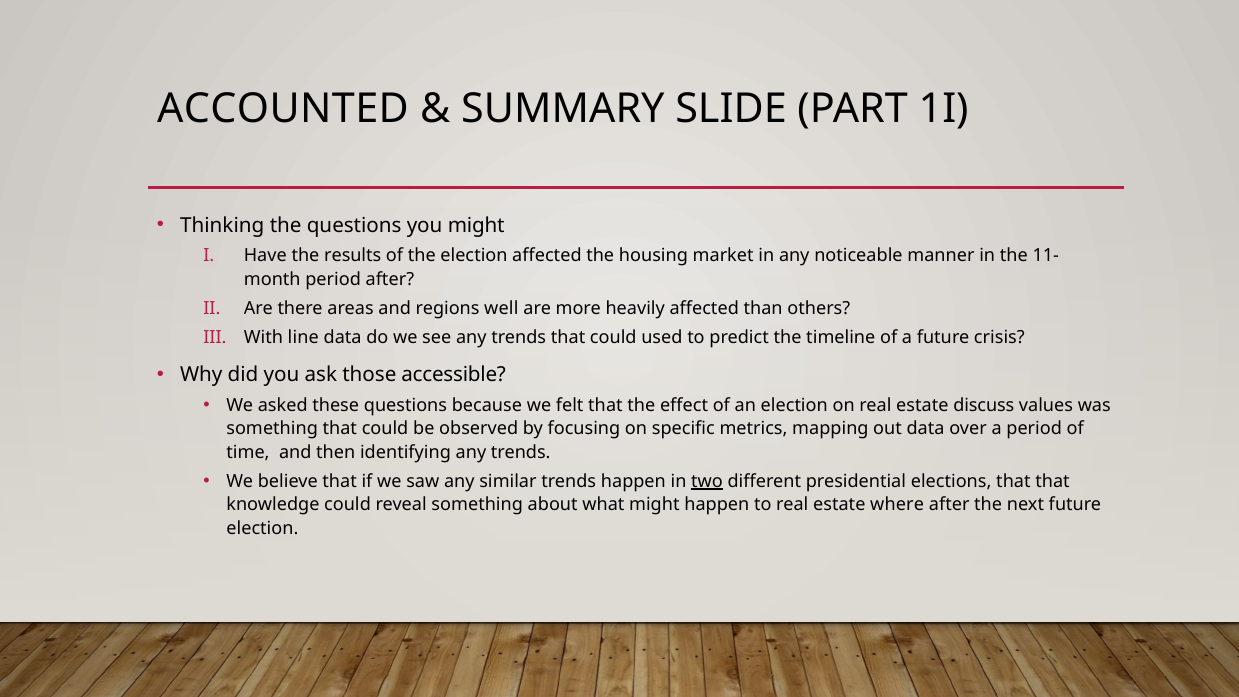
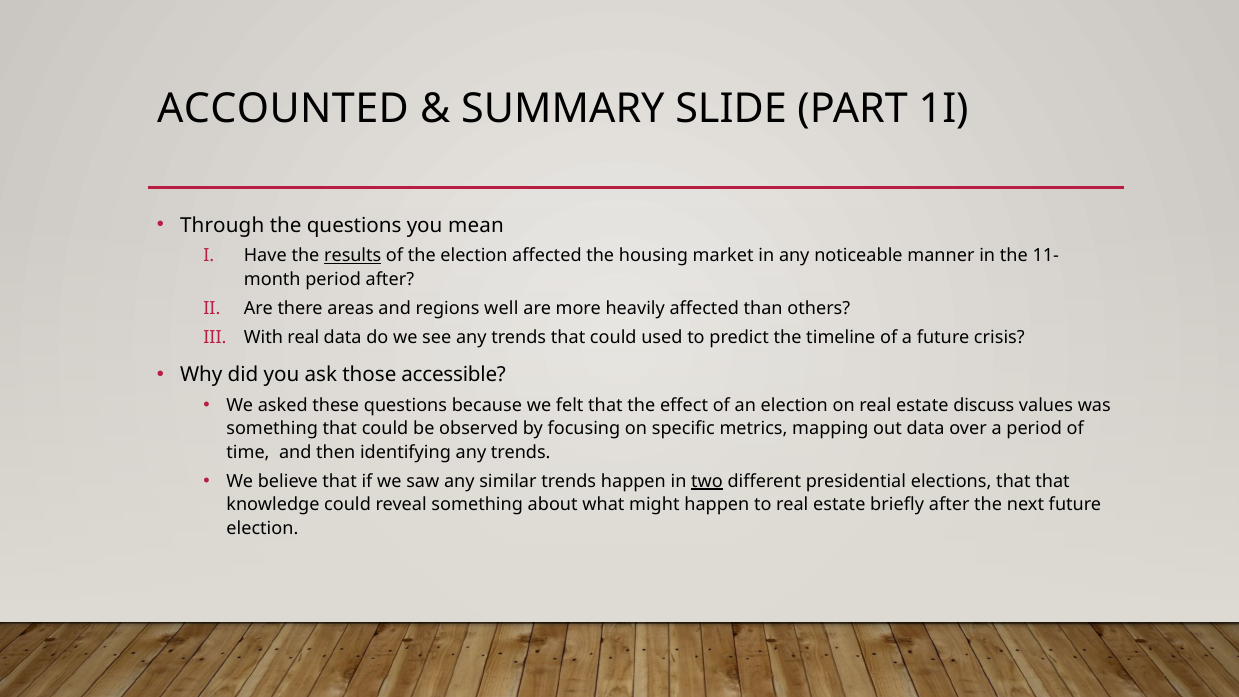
Thinking: Thinking -> Through (222, 225)
you might: might -> mean (476, 225)
results underline: none -> present (353, 256)
With line: line -> real (303, 338)
where: where -> briefly (897, 505)
